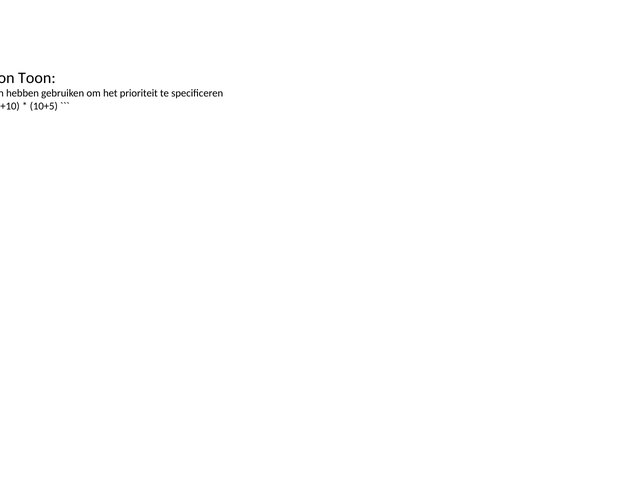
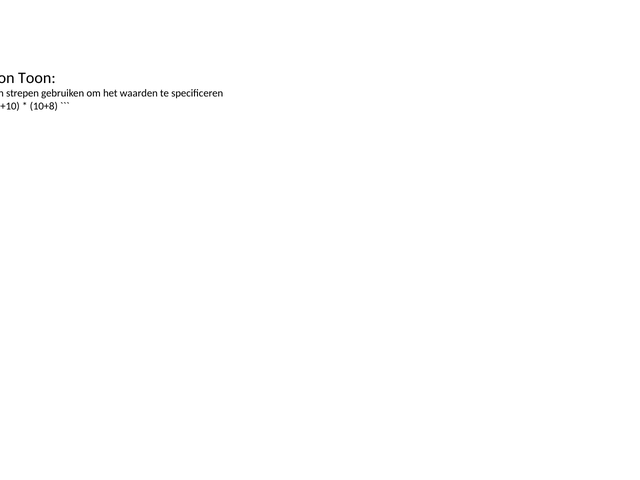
hebben: hebben -> strepen (23, 93)
prioriteit: prioriteit -> waarden (139, 93)
10+5: 10+5 -> 10+8 (44, 106)
